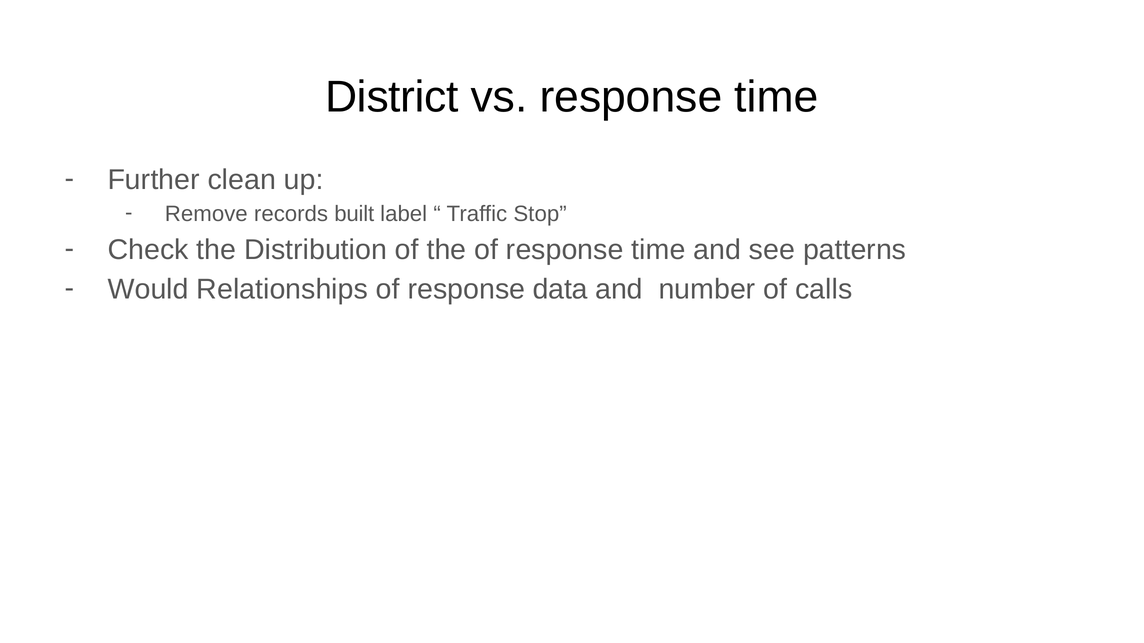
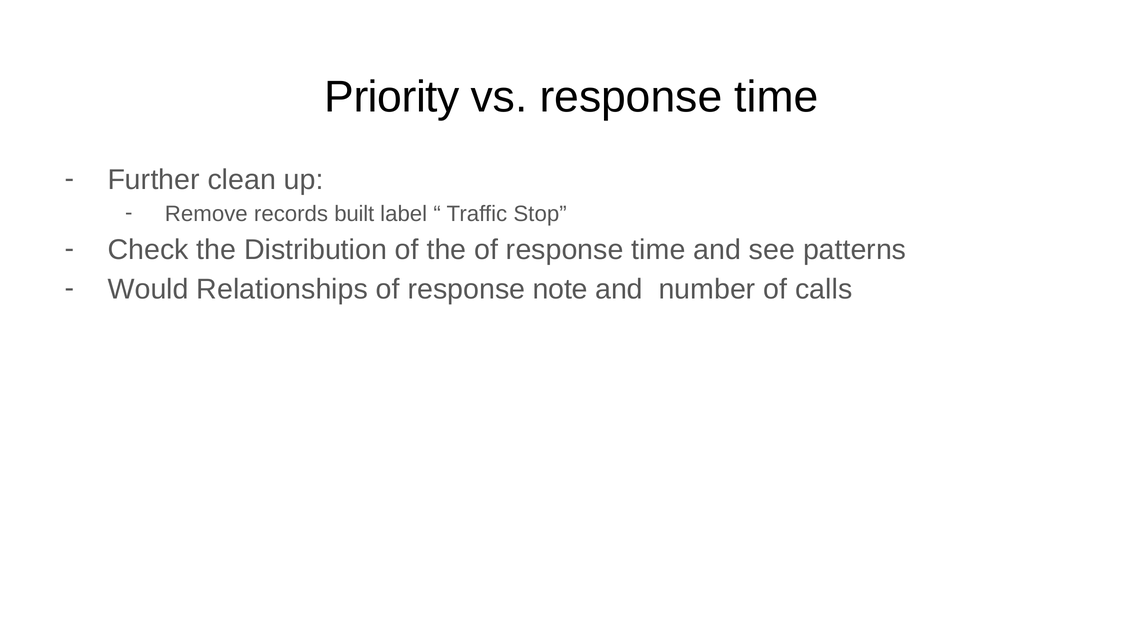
District: District -> Priority (392, 97)
data: data -> note (560, 289)
